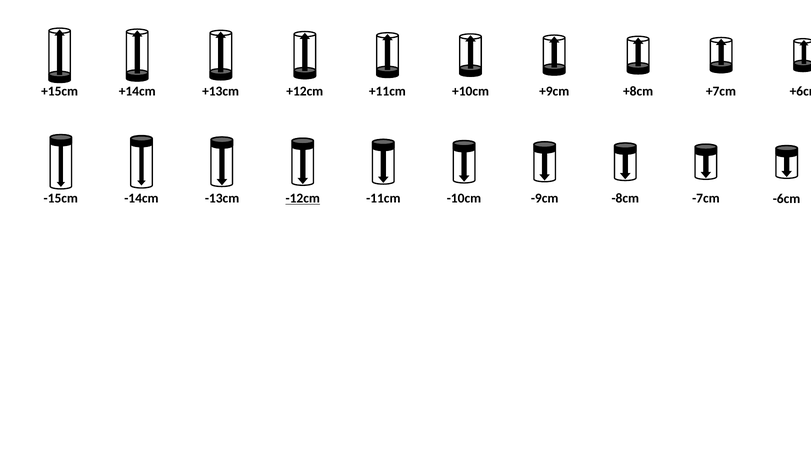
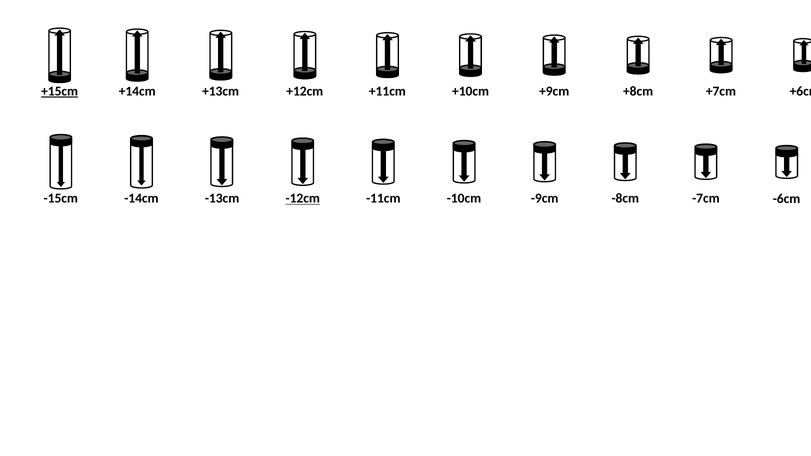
+15cm underline: none -> present (60, 91)
